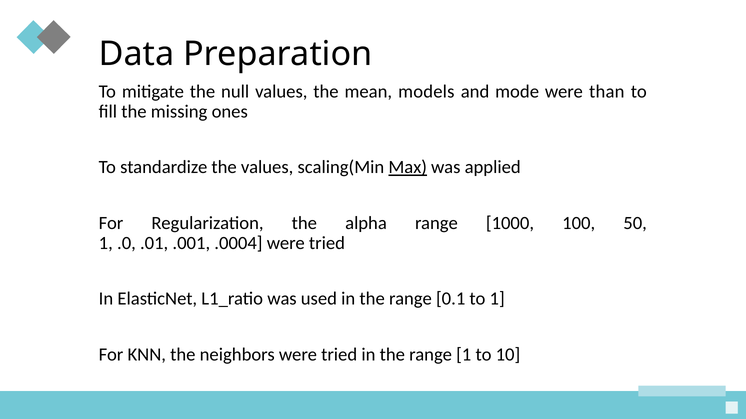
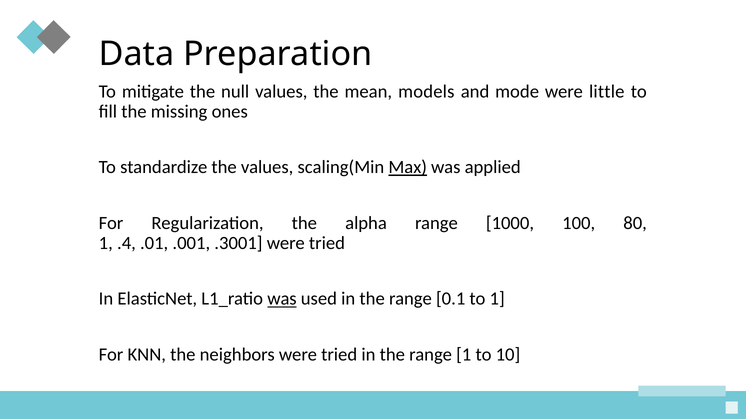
than: than -> little (607, 92)
50: 50 -> 80 (635, 223)
.0: .0 -> .4 (126, 243)
.0004: .0004 -> .3001 (238, 243)
was underline: none -> present (282, 299)
